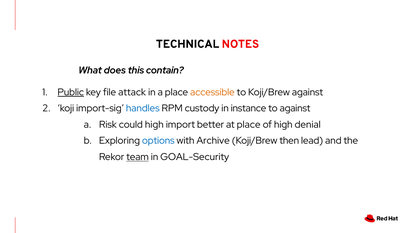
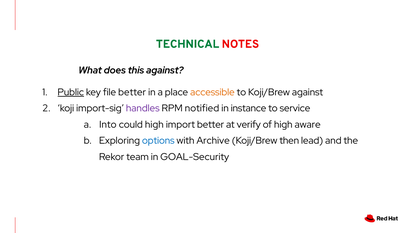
TECHNICAL colour: black -> green (188, 44)
this contain: contain -> against (165, 70)
file attack: attack -> better (132, 92)
handles colour: blue -> purple (143, 109)
custody: custody -> notified (202, 109)
to against: against -> service (295, 109)
Risk: Risk -> Into (108, 125)
at place: place -> verify (249, 125)
denial: denial -> aware (308, 125)
team underline: present -> none (138, 157)
